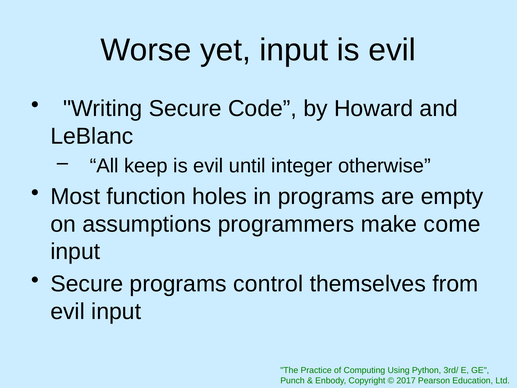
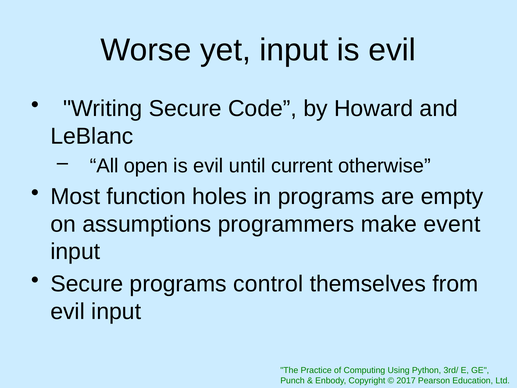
keep: keep -> open (146, 166)
integer: integer -> current (302, 166)
come: come -> event (452, 224)
